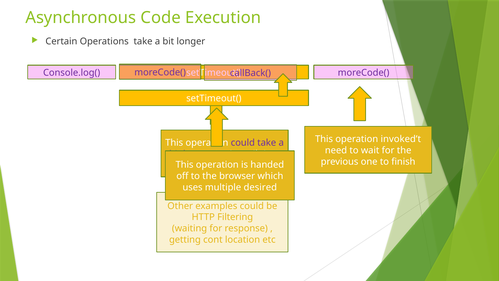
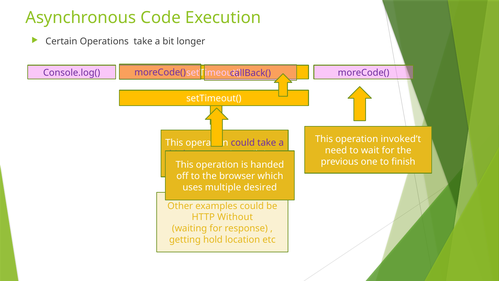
Filtering: Filtering -> Without (235, 217)
cont: cont -> hold (213, 239)
